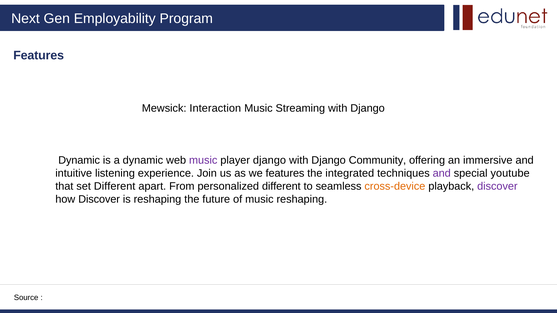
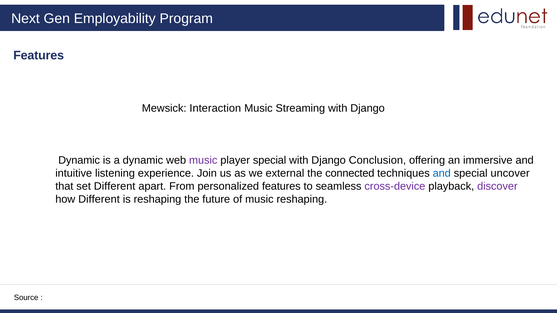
player django: django -> special (270, 160)
Community: Community -> Conclusion (377, 160)
we features: features -> external (285, 173)
integrated: integrated -> connected (350, 173)
and colour: purple -> blue (442, 173)
youtube: youtube -> uncover (510, 173)
personalized different: different -> features (281, 186)
cross-device colour: orange -> purple (395, 186)
how Discover: Discover -> Different (99, 199)
